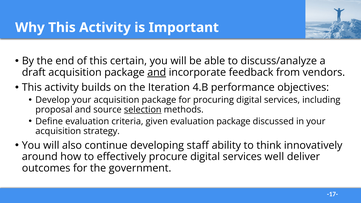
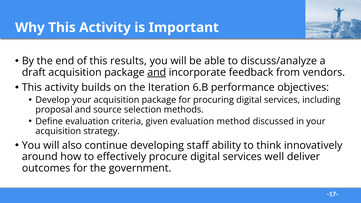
certain: certain -> results (128, 61)
4.B: 4.B -> 6.B (200, 88)
selection underline: present -> none (143, 110)
evaluation package: package -> method (233, 121)
